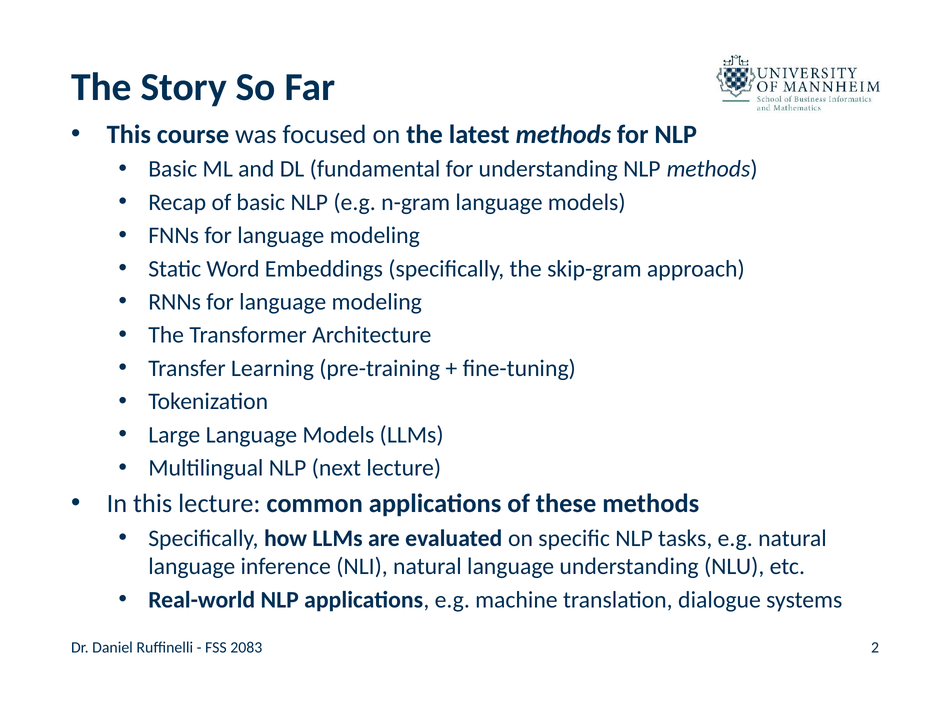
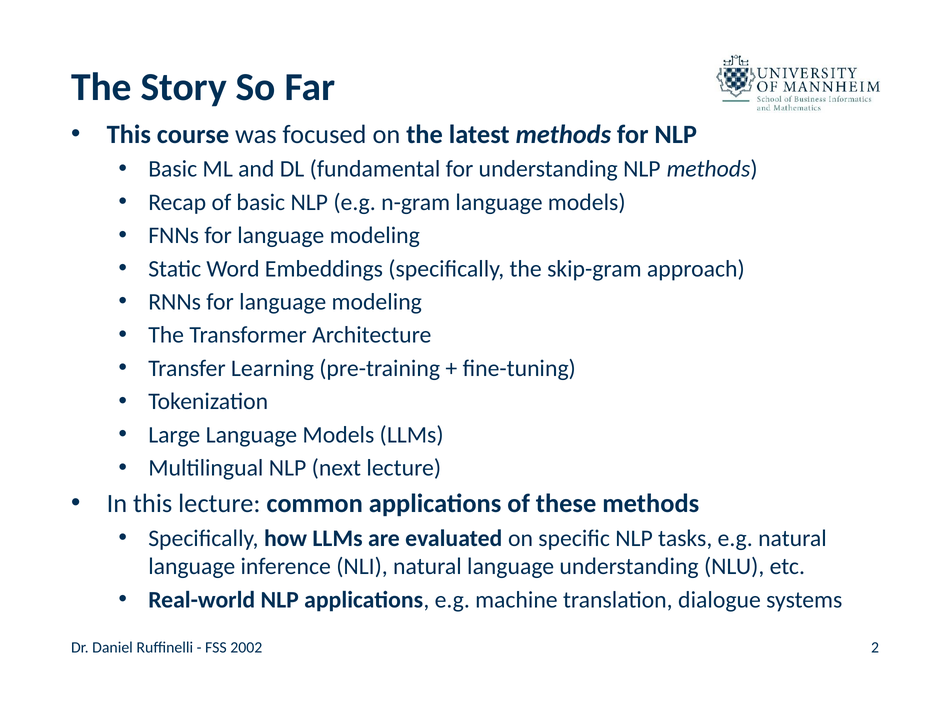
2083: 2083 -> 2002 (246, 648)
